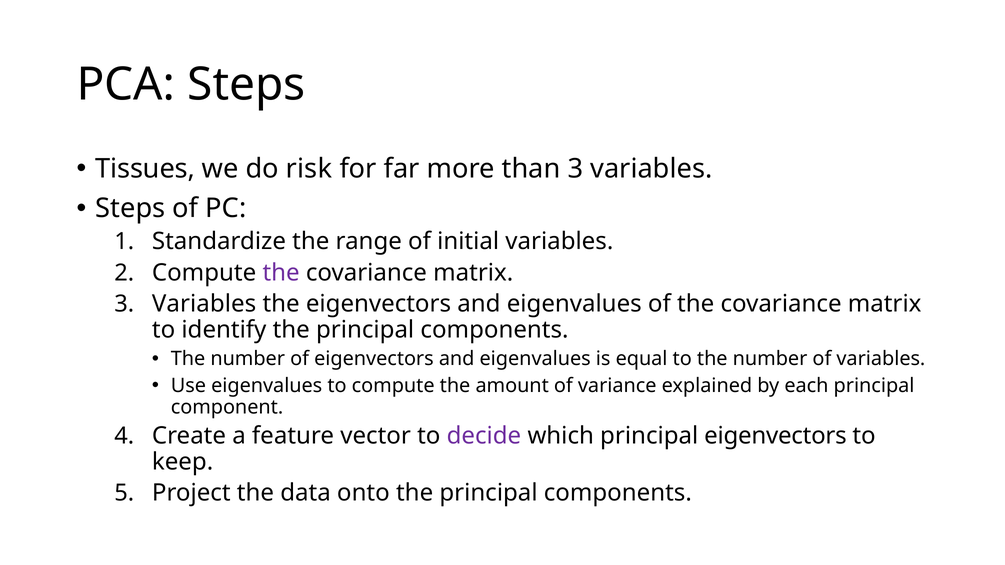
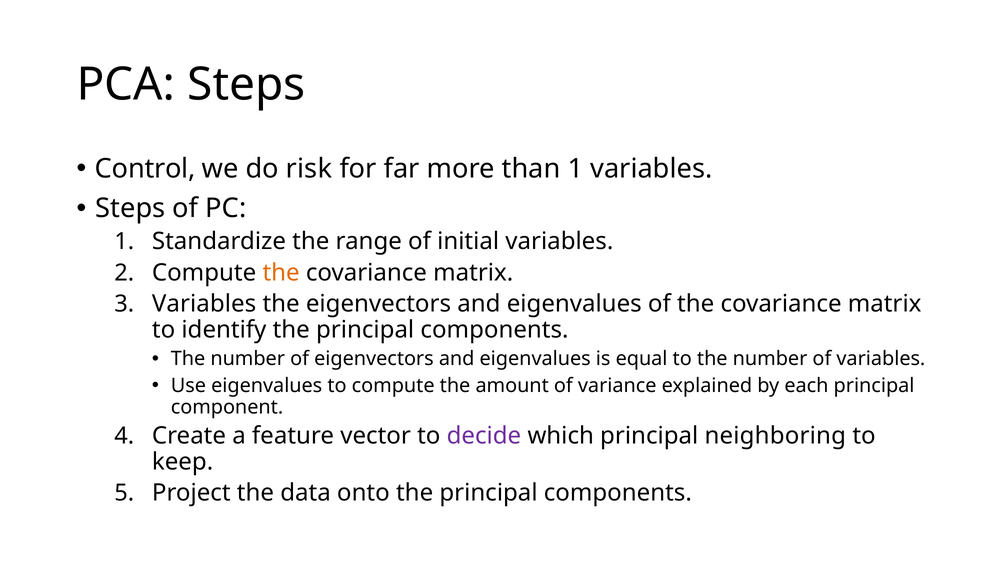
Tissues: Tissues -> Control (145, 169)
than 3: 3 -> 1 (575, 169)
the colour: purple -> orange (281, 273)
principal eigenvectors: eigenvectors -> neighboring (775, 436)
